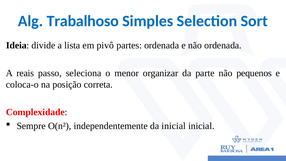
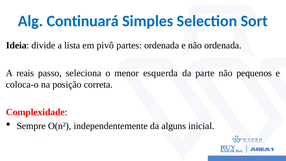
Trabalhoso: Trabalhoso -> Continuará (83, 21)
organizar: organizar -> esquerda (161, 73)
da inicial: inicial -> alguns (174, 126)
